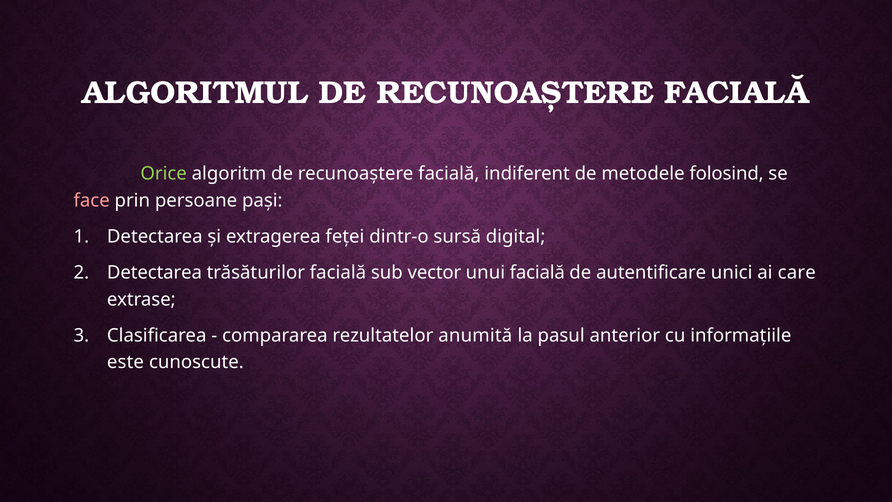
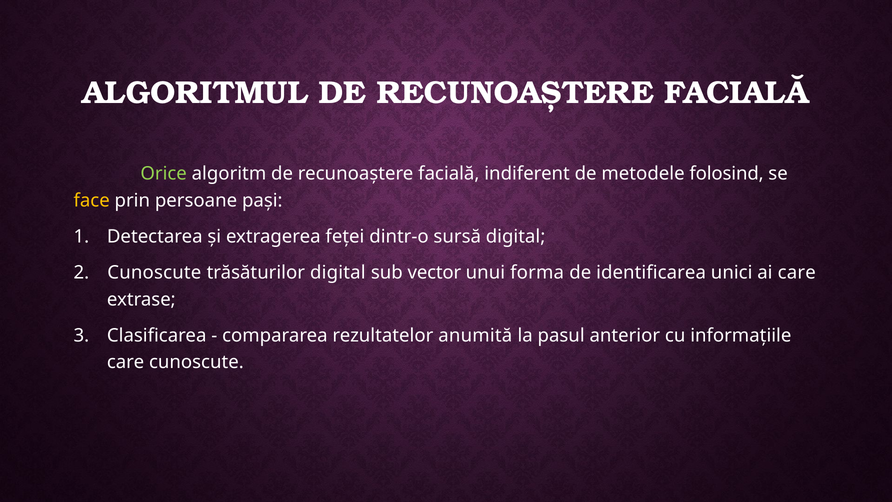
face colour: pink -> yellow (92, 200)
Detectarea: Detectarea -> Cunoscute (154, 272)
trăsăturilor facială: facială -> digital (338, 272)
unui facială: facială -> forma (537, 272)
autentificare: autentificare -> identificarea (651, 272)
este: este -> care (126, 362)
